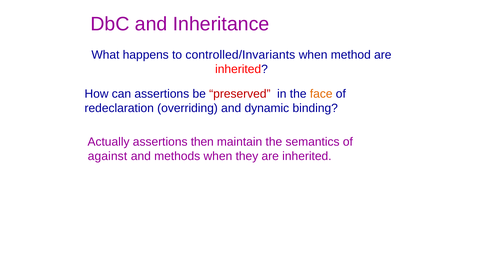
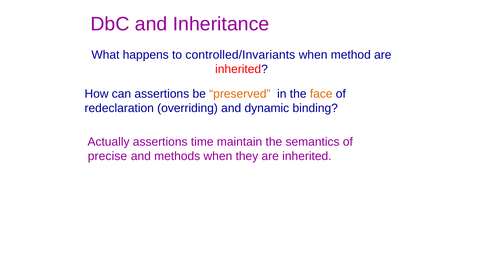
preserved colour: red -> orange (240, 94)
then: then -> time (202, 142)
against: against -> precise (107, 156)
